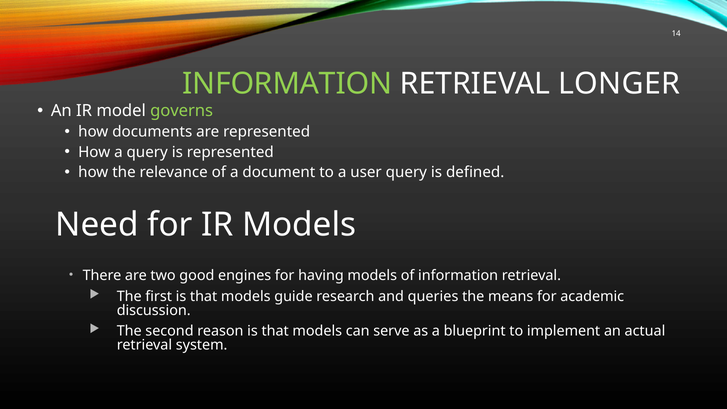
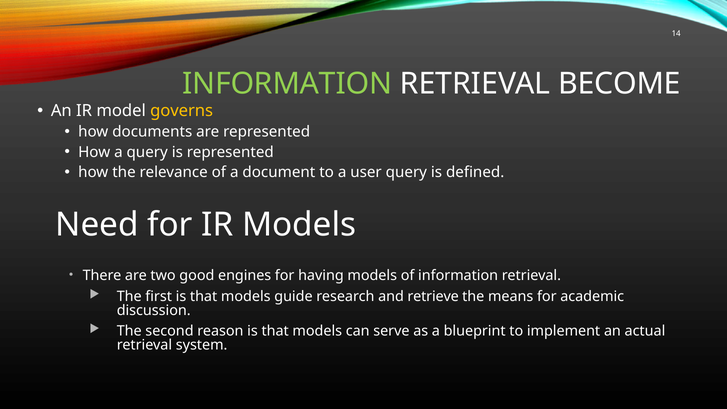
LONGER: LONGER -> BECOME (619, 84)
governs colour: light green -> yellow (182, 111)
queries: queries -> retrieve (433, 296)
